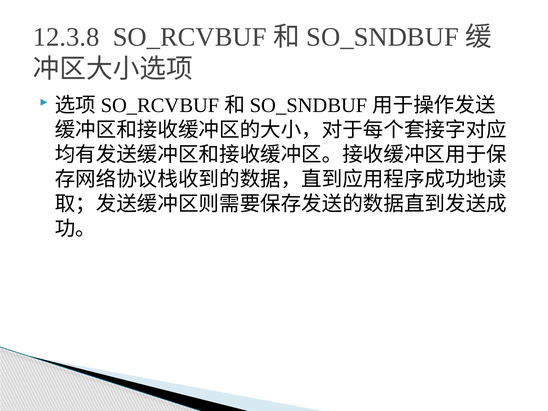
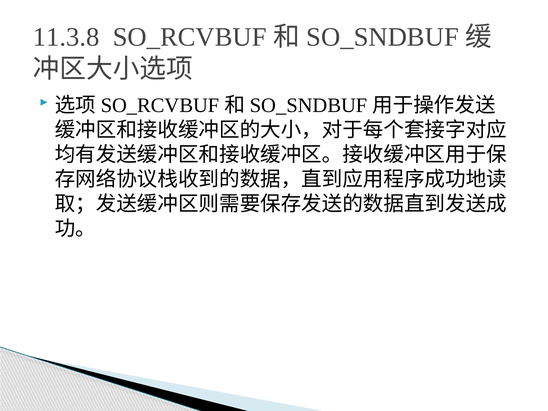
12.3.8: 12.3.8 -> 11.3.8 (66, 37)
